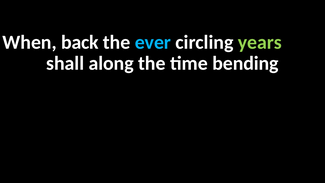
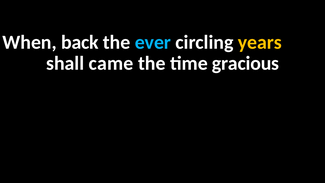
years colour: light green -> yellow (260, 42)
along: along -> came (111, 63)
bending: bending -> gracious (246, 63)
